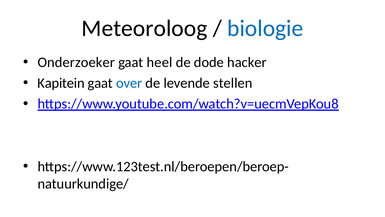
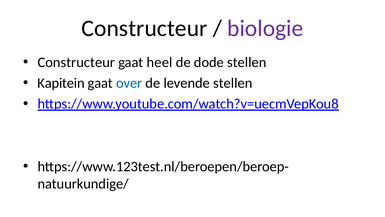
Meteoroloog: Meteoroloog -> Constructeur (144, 28)
biologie colour: blue -> purple (265, 28)
Onderzoeker: Onderzoeker -> Constructeur (76, 62)
dode hacker: hacker -> stellen (247, 62)
